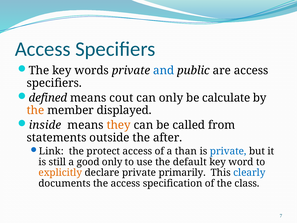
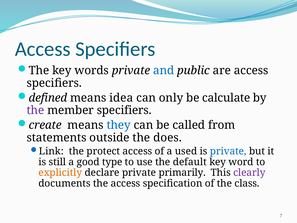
cout: cout -> idea (121, 98)
the colour: orange -> purple (35, 110)
member displayed: displayed -> specifiers (124, 110)
inside: inside -> create (45, 125)
they colour: orange -> blue (119, 125)
after: after -> does (168, 138)
than: than -> used (186, 151)
good only: only -> type (112, 162)
clearly colour: blue -> purple (249, 172)
